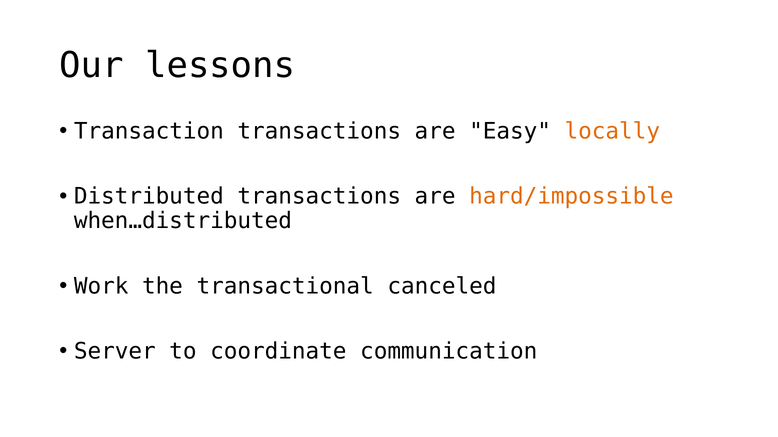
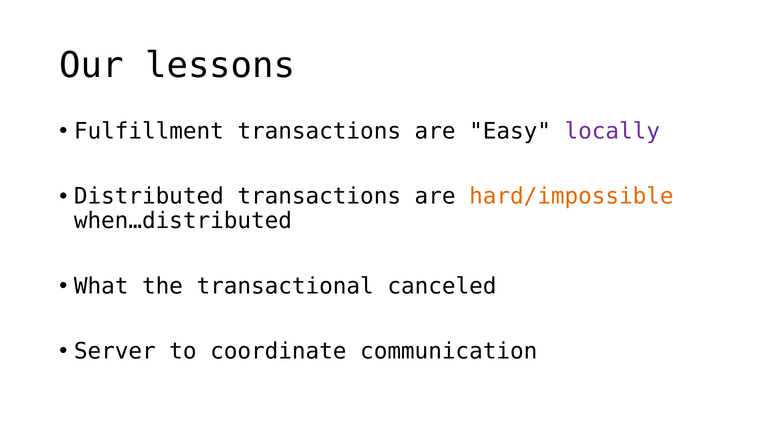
Transaction: Transaction -> Fulfillment (149, 132)
locally colour: orange -> purple (612, 132)
Work: Work -> What (101, 287)
